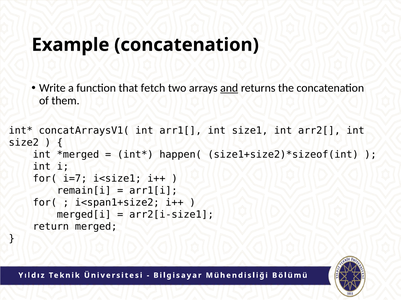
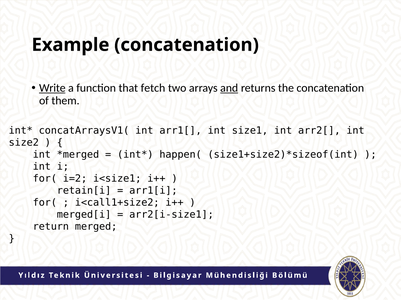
Write underline: none -> present (52, 88)
i=7: i=7 -> i=2 (75, 179)
remain[i: remain[i -> retain[i (84, 191)
i<span1+size2: i<span1+size2 -> i<call1+size2 (117, 203)
